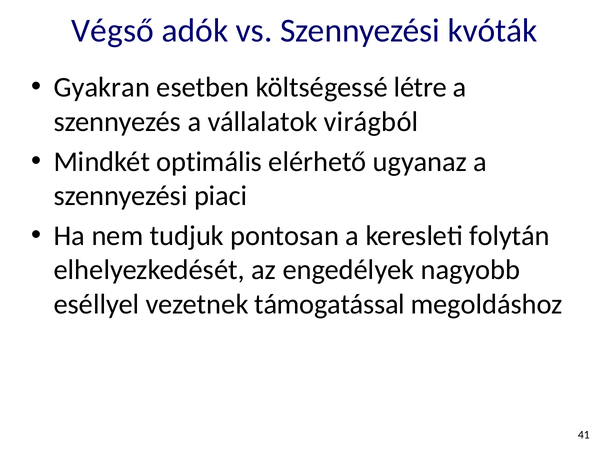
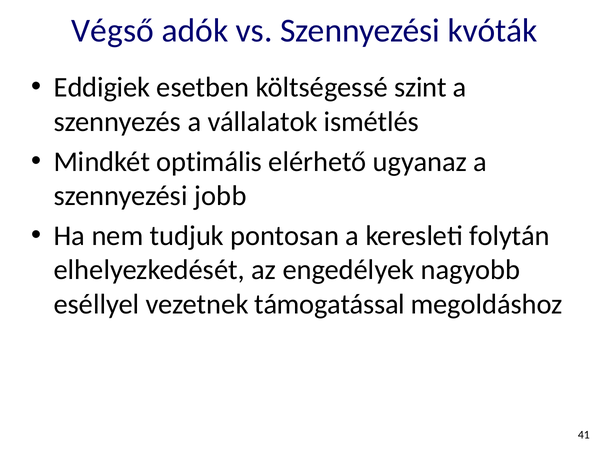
Gyakran: Gyakran -> Eddigiek (102, 88)
létre: létre -> szint (420, 88)
virágból: virágból -> ismétlés (371, 122)
piaci: piaci -> jobb (220, 196)
